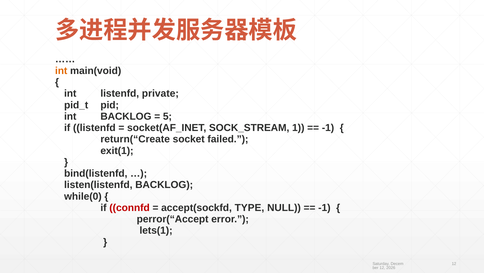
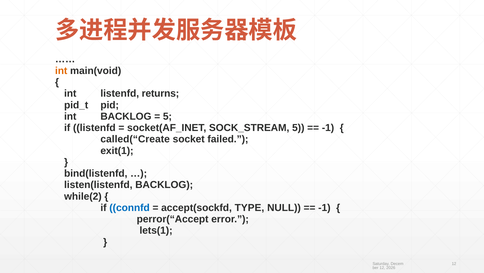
private: private -> returns (160, 93)
SOCK_STREAM 1: 1 -> 5 (298, 127)
return(“Create: return(“Create -> called(“Create (135, 139)
while(0: while(0 -> while(2 (83, 196)
connfd colour: red -> blue (130, 207)
